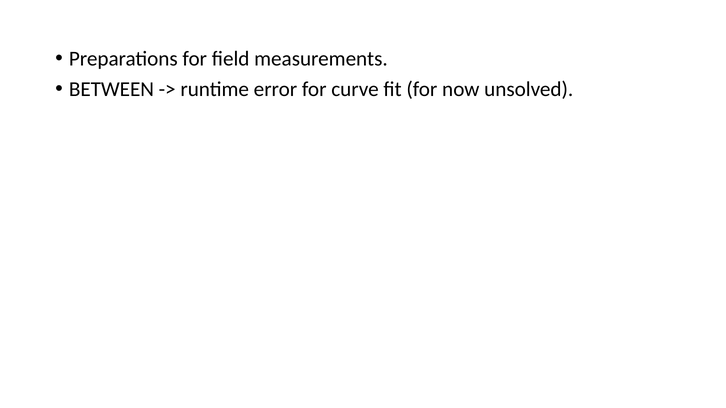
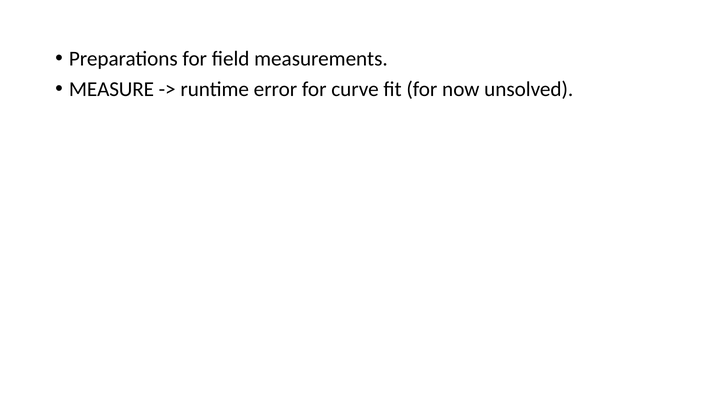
BETWEEN: BETWEEN -> MEASURE (111, 89)
